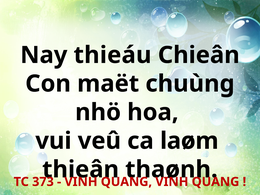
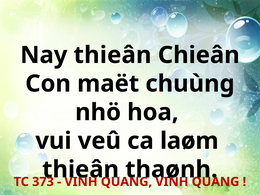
Nay thieáu: thieáu -> thieân (113, 55)
